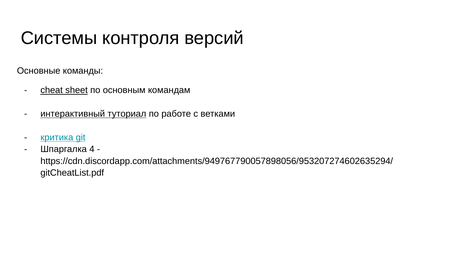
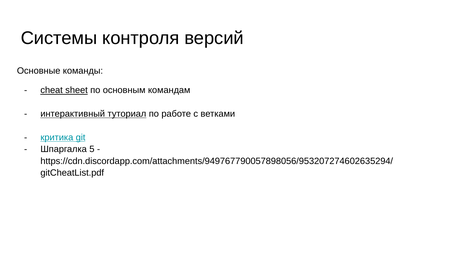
4: 4 -> 5 (92, 149)
